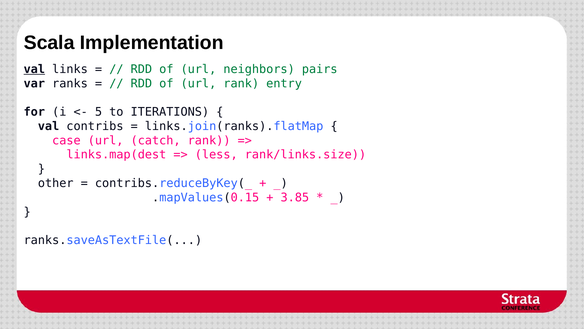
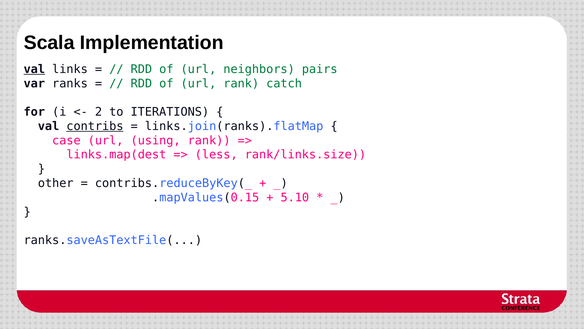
entry: entry -> catch (284, 83)
5: 5 -> 2 (98, 112)
contribs underline: none -> present (95, 126)
catch: catch -> using (156, 140)
3.85: 3.85 -> 5.10 (295, 197)
